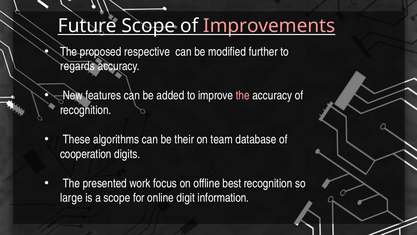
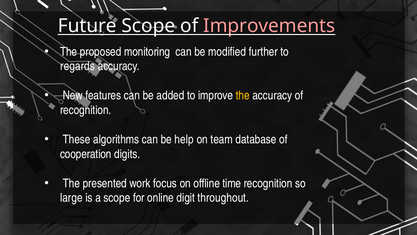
respective: respective -> monitoring (147, 52)
the colour: pink -> yellow (243, 95)
their: their -> help (184, 139)
best: best -> time (232, 183)
information: information -> throughout (223, 198)
